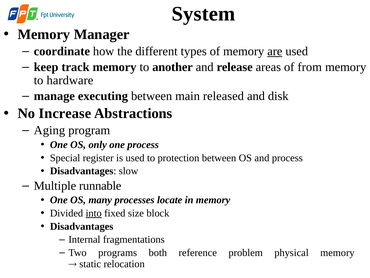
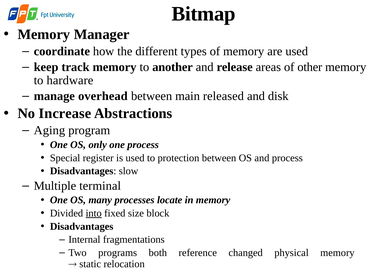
System: System -> Bitmap (204, 14)
are underline: present -> none (275, 51)
from: from -> other (310, 67)
executing: executing -> overhead (103, 96)
runnable: runnable -> terminal (100, 185)
problem: problem -> changed (246, 252)
